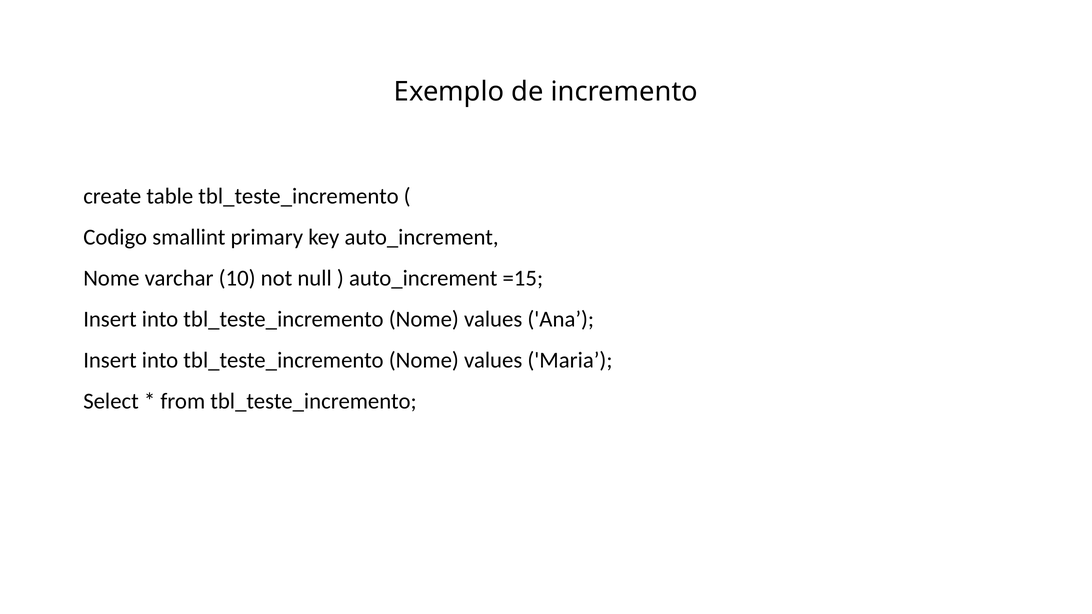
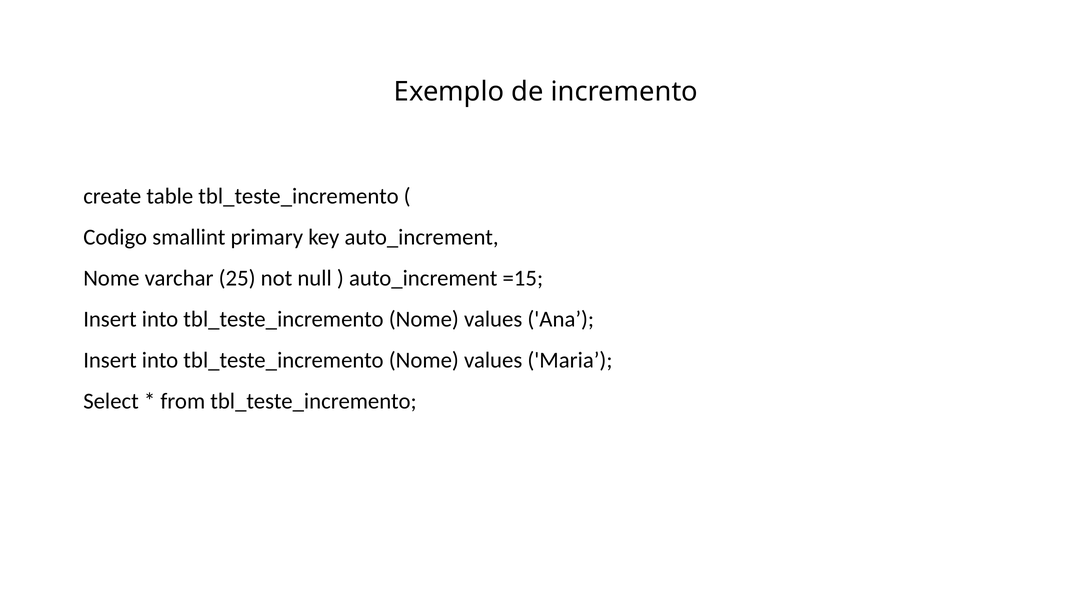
10: 10 -> 25 (237, 279)
